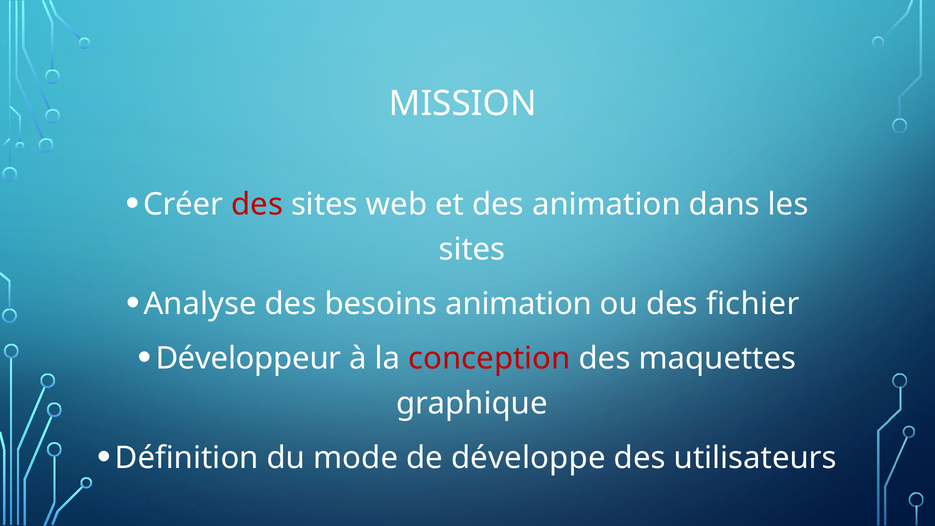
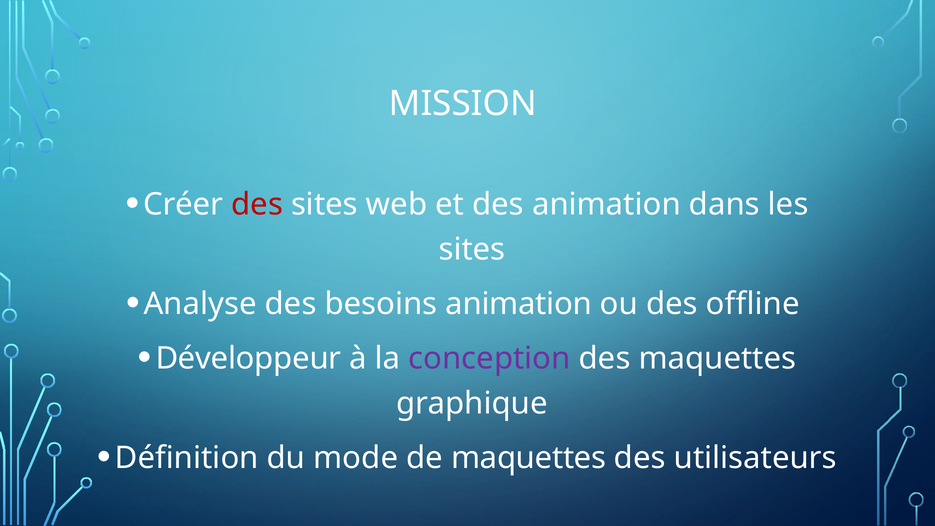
fichier: fichier -> offline (753, 304)
conception colour: red -> purple (489, 359)
de développe: développe -> maquettes (529, 458)
